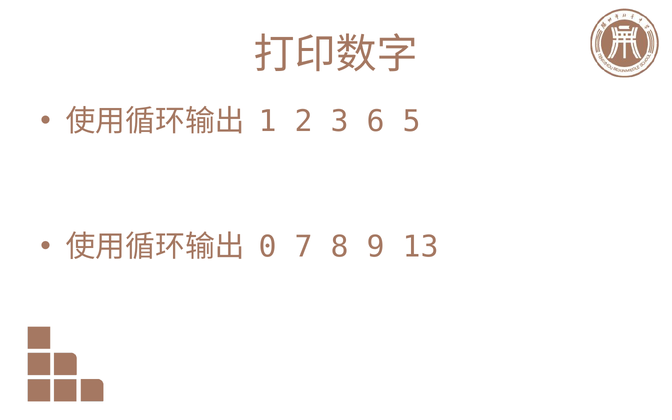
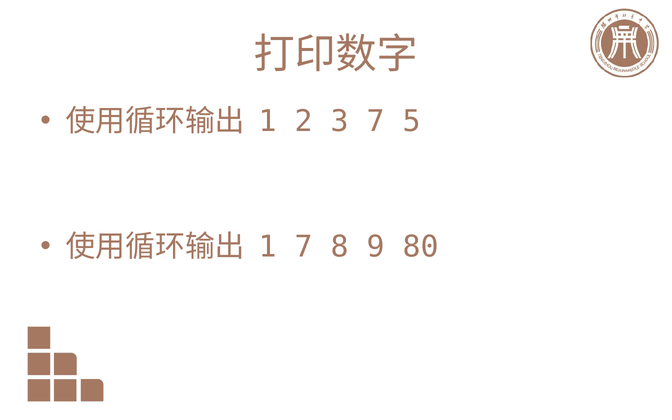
3 6: 6 -> 7 (376, 121)
0: 0 -> 1 (268, 247)
13: 13 -> 80 (421, 247)
